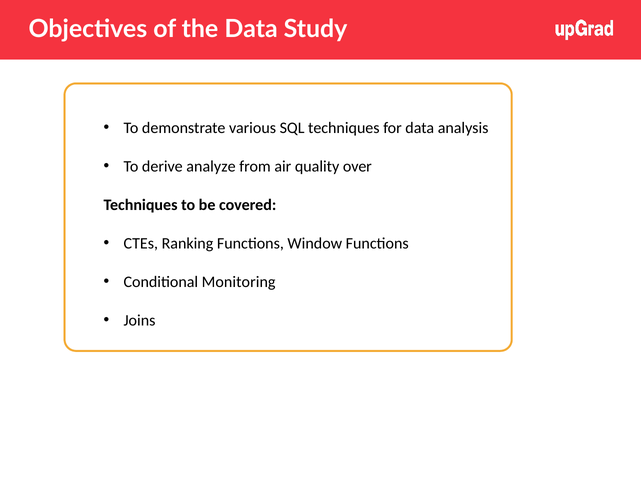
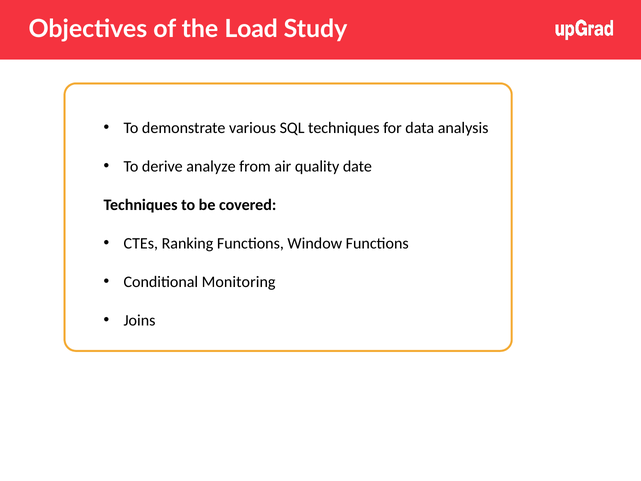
the Data: Data -> Load (251, 29)
over: over -> date (357, 166)
